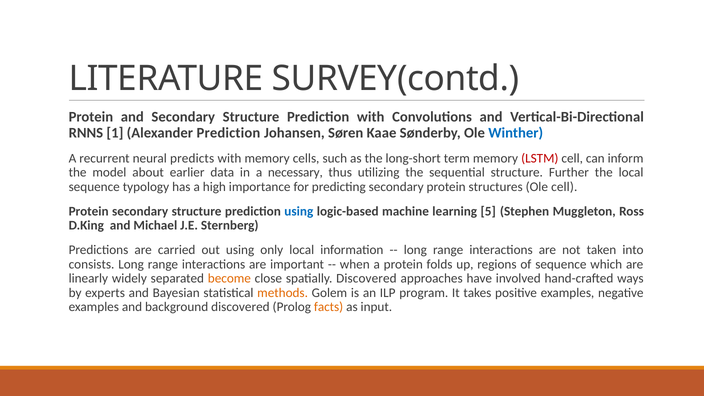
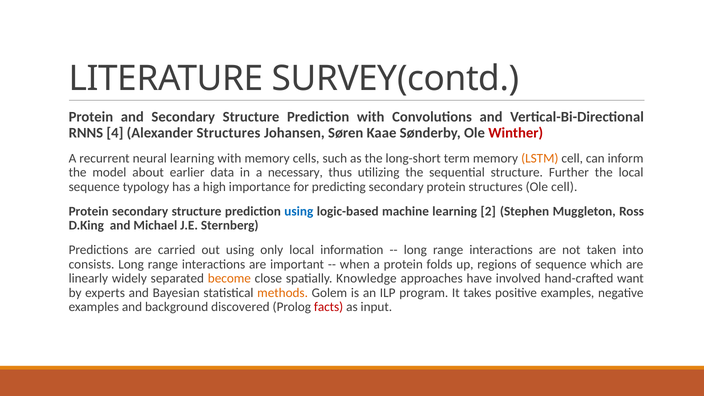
1: 1 -> 4 (115, 133)
Alexander Prediction: Prediction -> Structures (228, 133)
Winther colour: blue -> red (516, 133)
neural predicts: predicts -> learning (192, 158)
LSTM colour: red -> orange (540, 158)
5: 5 -> 2 (488, 211)
spatially Discovered: Discovered -> Knowledge (366, 279)
ways: ways -> want (630, 279)
facts colour: orange -> red (329, 307)
